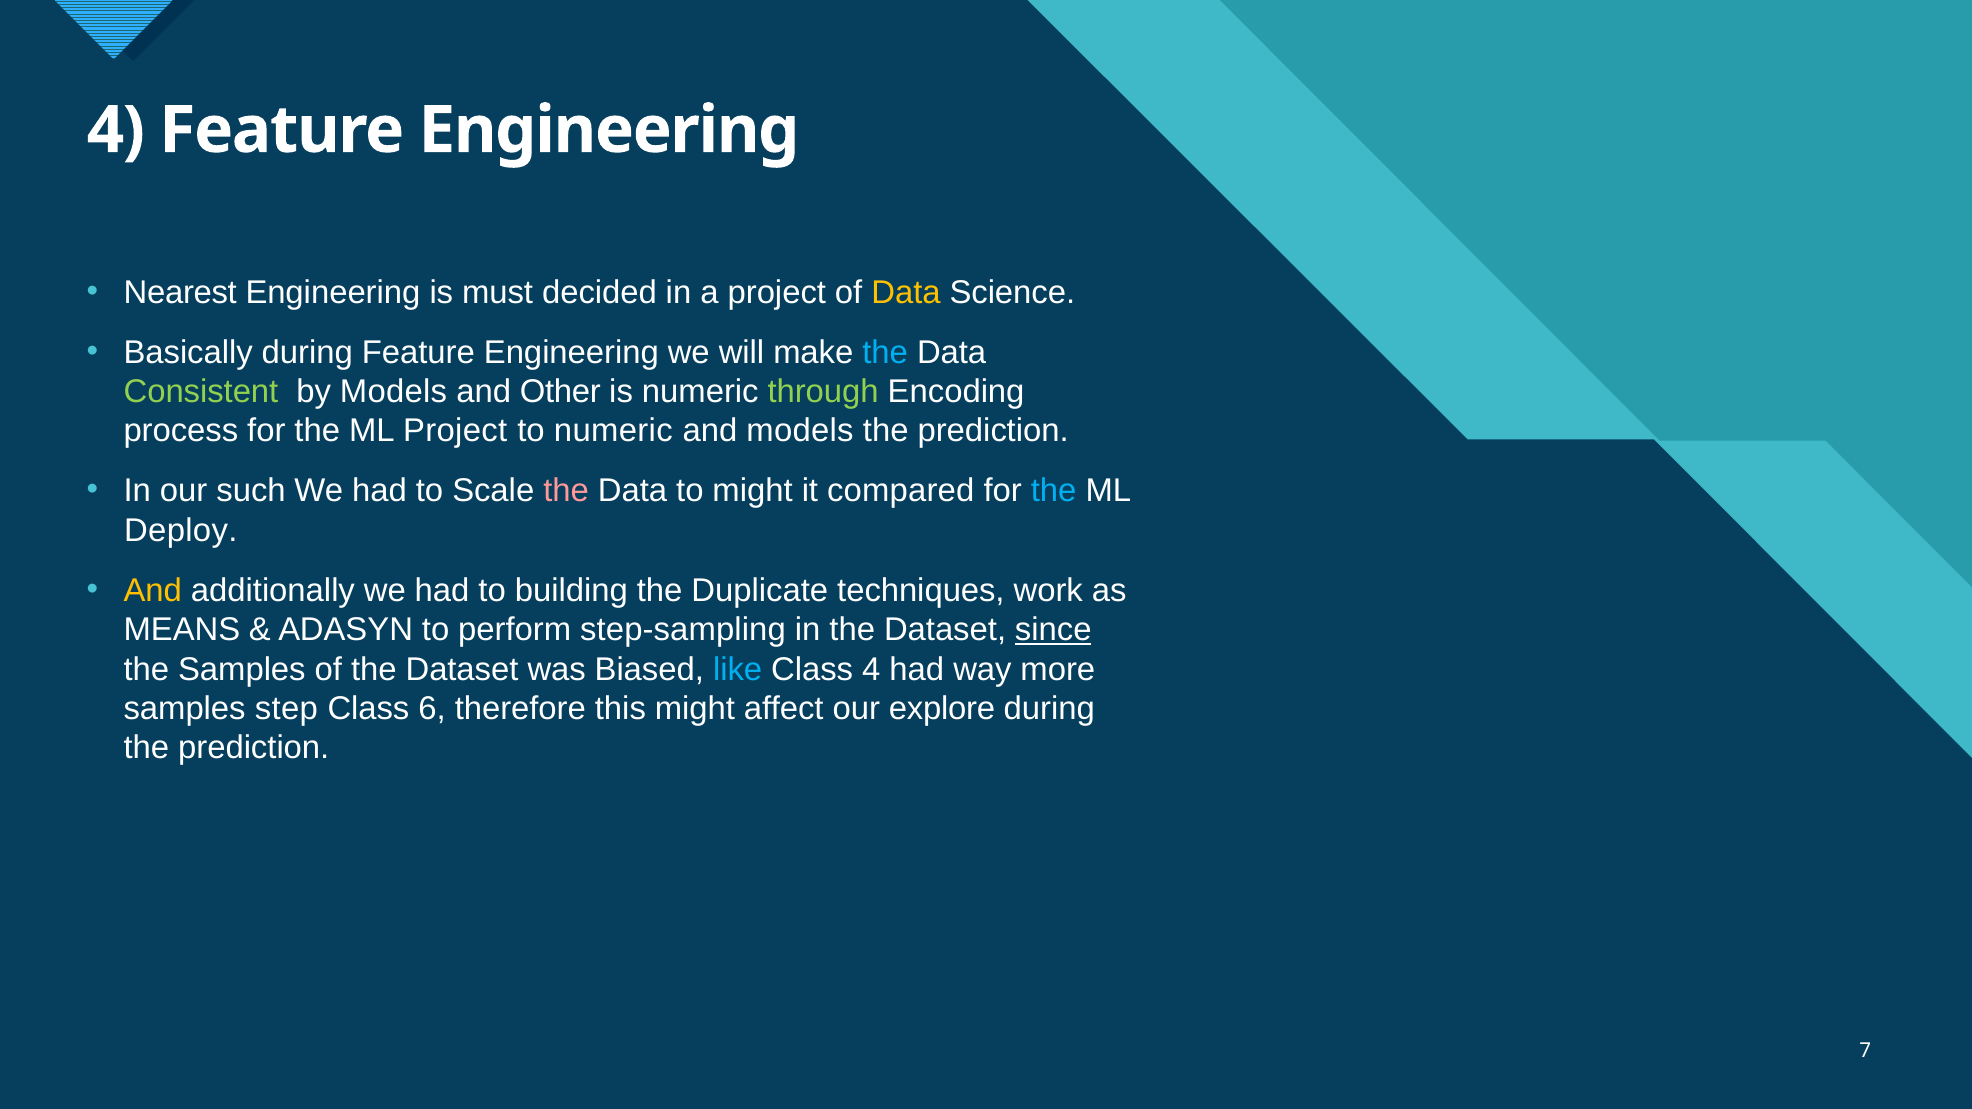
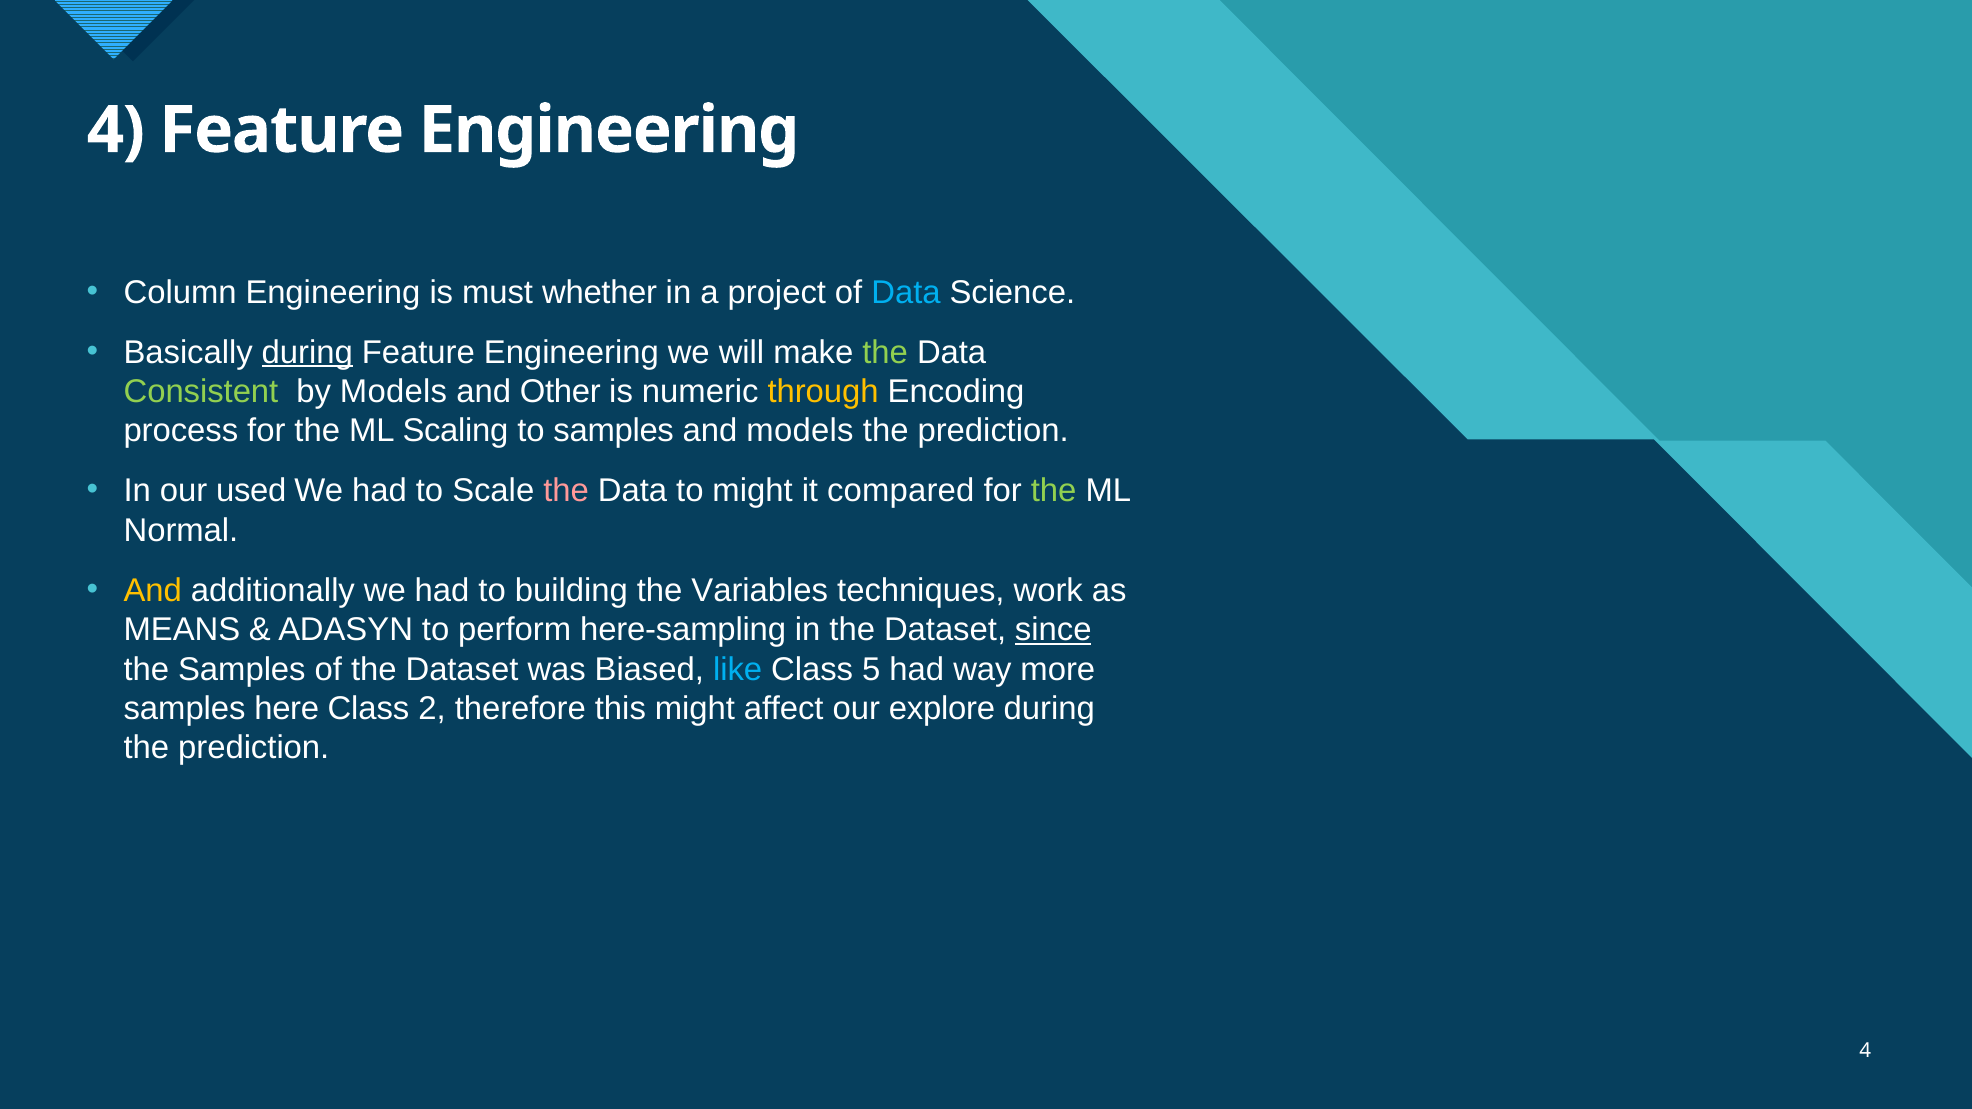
Nearest: Nearest -> Column (180, 292)
decided: decided -> whether (600, 292)
Data colour: yellow -> light blue (906, 292)
during underline: none -> present (307, 352)
the colour: light blue -> light green (885, 352)
through colour: light green -> yellow (823, 392)
ML Project: Project -> Scaling (455, 431)
to numeric: numeric -> samples (614, 431)
such: such -> used (251, 491)
the colour: light blue -> light green (1054, 491)
Deploy: Deploy -> Normal (181, 531)
Duplicate: Duplicate -> Variables (760, 590)
step-sampling: step-sampling -> here-sampling (683, 630)
Class 4: 4 -> 5 (871, 669)
step: step -> here (287, 709)
6: 6 -> 2 (432, 709)
7: 7 -> 4 (1865, 1051)
